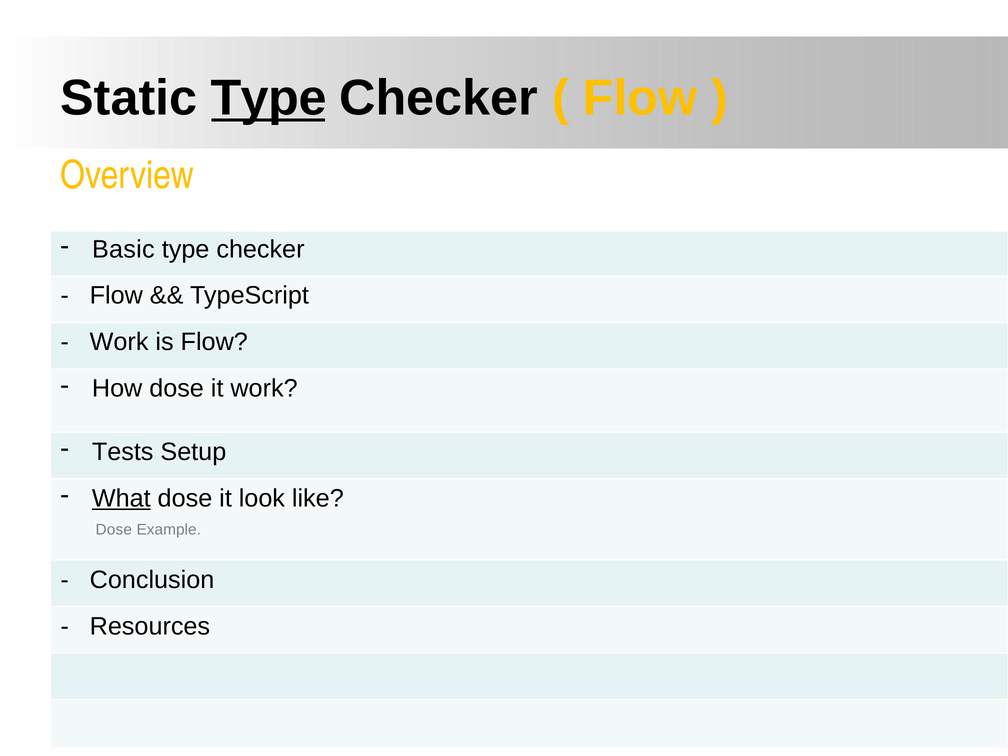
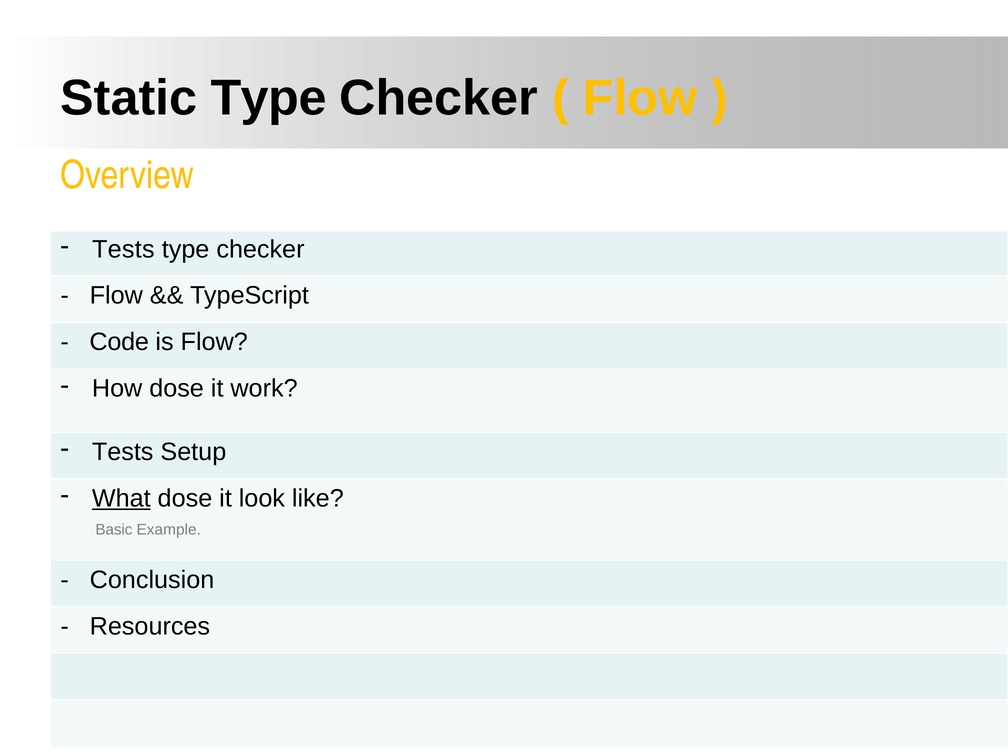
Type underline: present -> none (269, 98)
Basic: Basic -> Tests (123, 249)
Work: Work -> Code (119, 342)
Dose: Dose -> Basic (114, 530)
